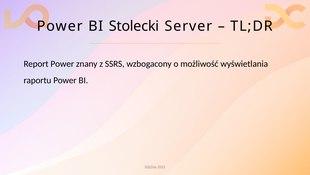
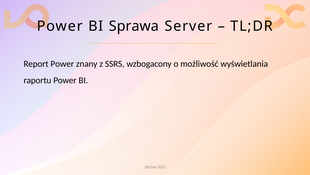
Stolecki: Stolecki -> Sprawa (134, 26)
